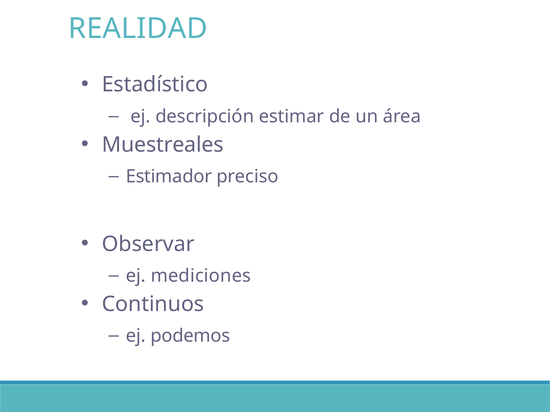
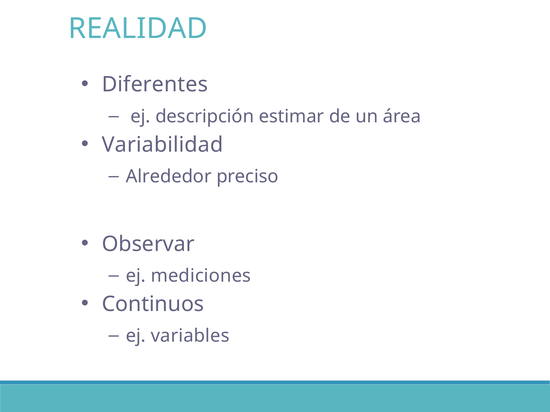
Estadístico: Estadístico -> Diferentes (155, 85)
Muestreales: Muestreales -> Variabilidad (163, 145)
Estimador: Estimador -> Alrededor (169, 177)
podemos: podemos -> variables (190, 336)
